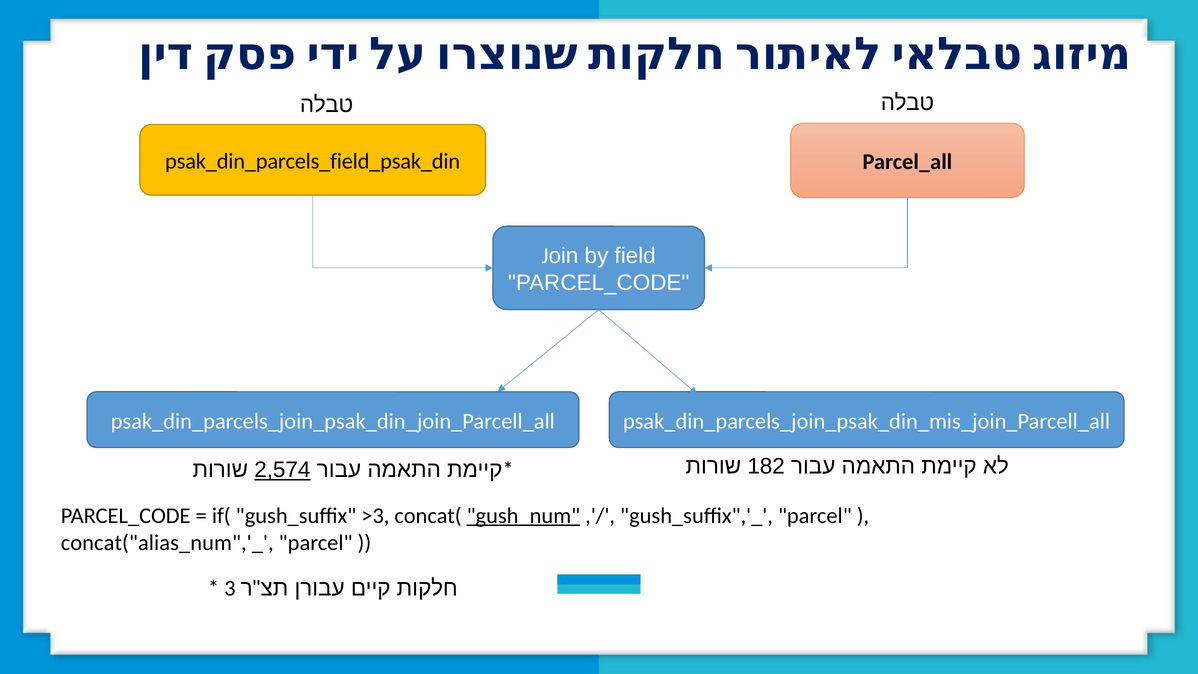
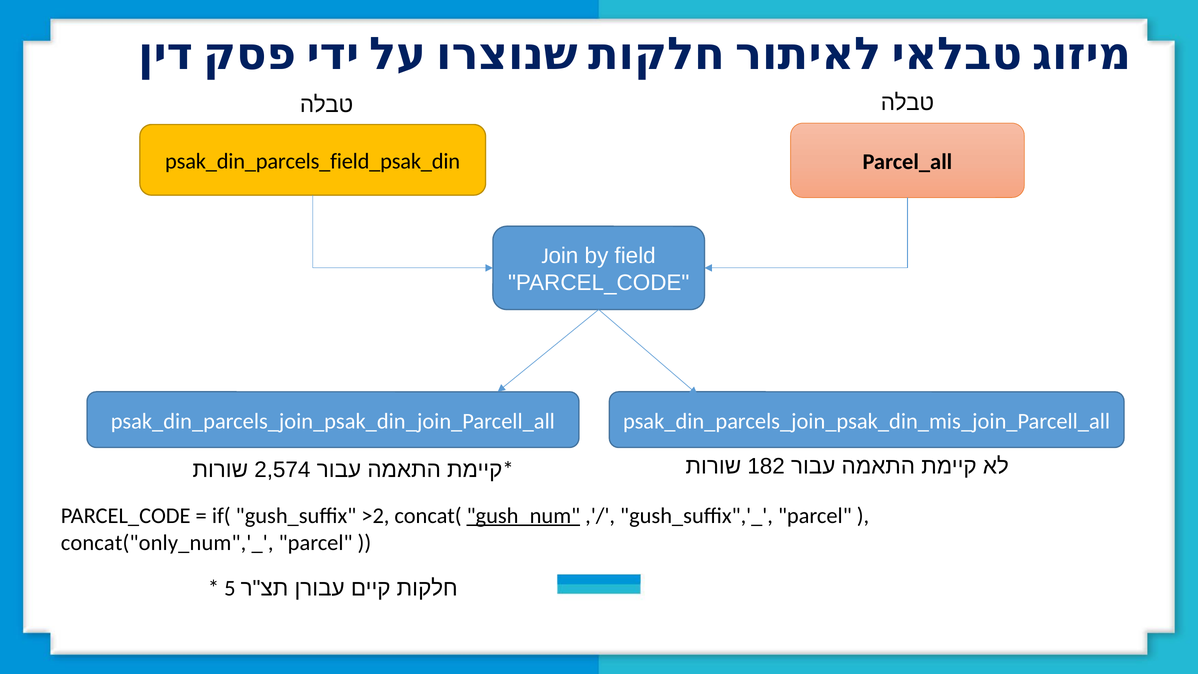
2,574 underline: present -> none (282, 470)
>3: >3 -> >2 (375, 516)
concat("alias_num",'_: concat("alias_num",'_ -> concat("only_num",'_ (167, 543)
3: 3 -> 5 (230, 588)
